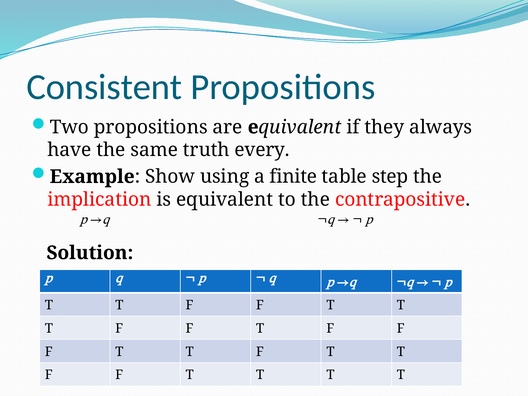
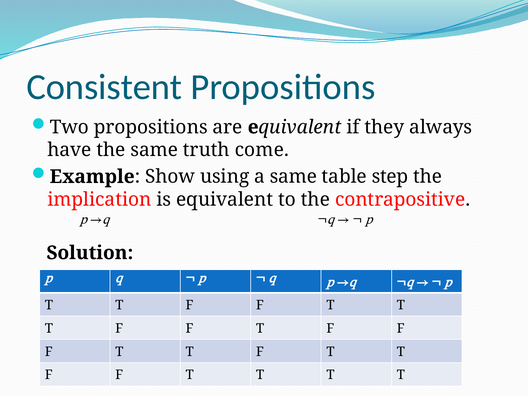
every: every -> come (262, 150)
a finite: finite -> same (293, 177)
